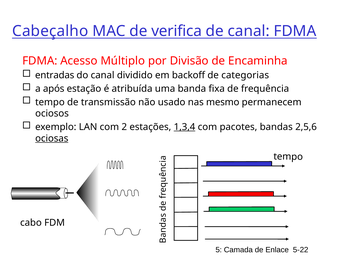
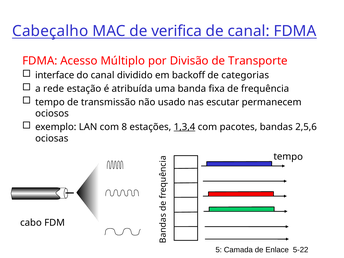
Encaminha: Encaminha -> Transporte (258, 61)
entradas: entradas -> interface (55, 75)
após: após -> rede (54, 89)
mesmo: mesmo -> escutar (223, 102)
2: 2 -> 8 (124, 127)
ociosas underline: present -> none (52, 138)
